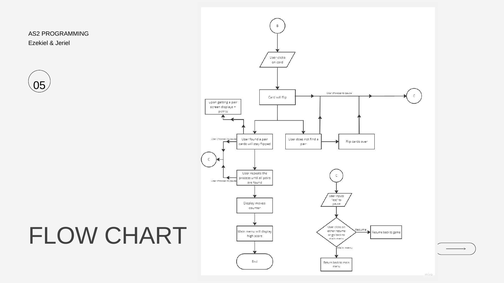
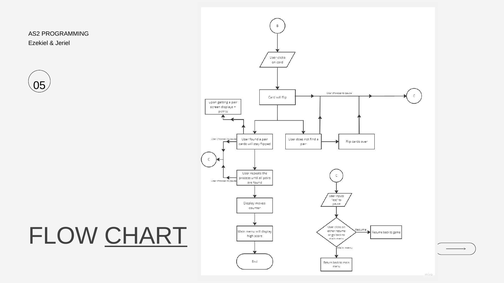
CHART underline: none -> present (146, 236)
